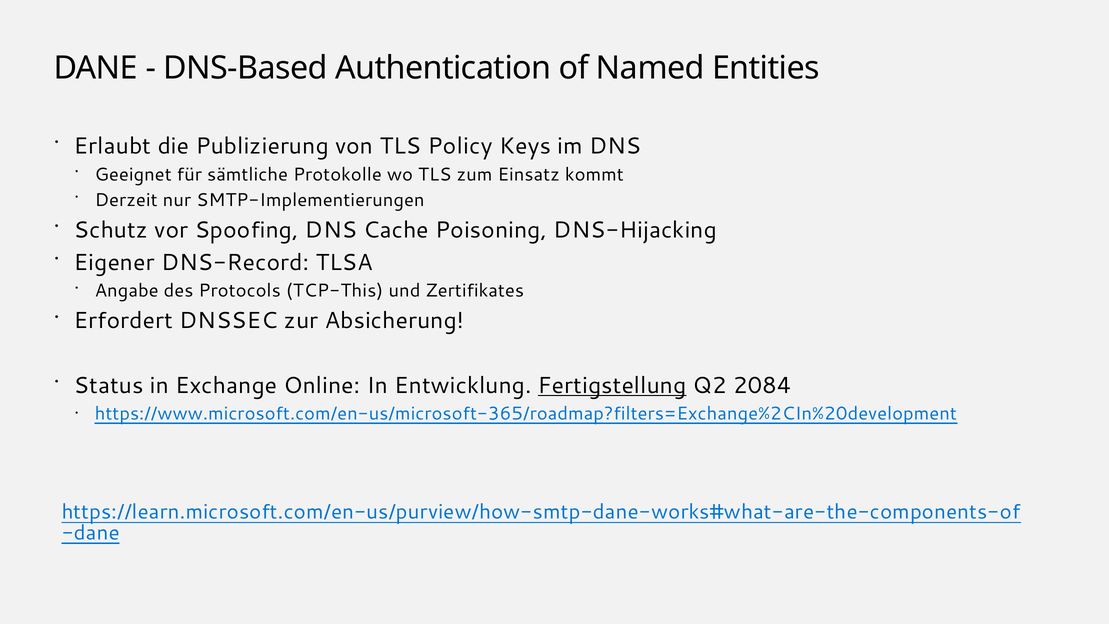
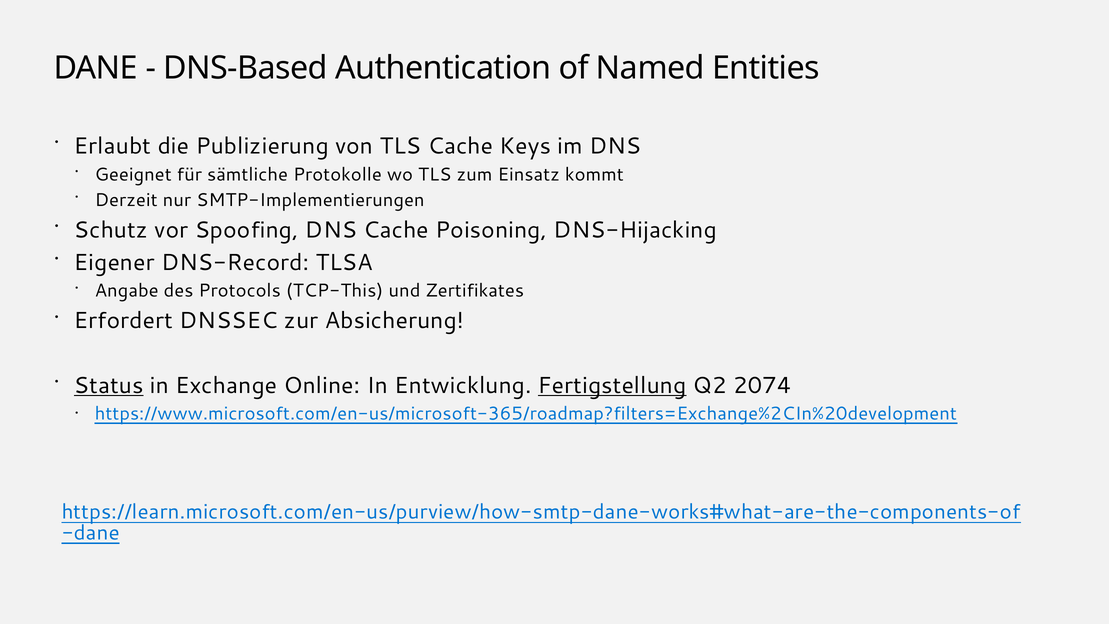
TLS Policy: Policy -> Cache (460, 146)
Status underline: none -> present (109, 385)
2084: 2084 -> 2074 (762, 385)
